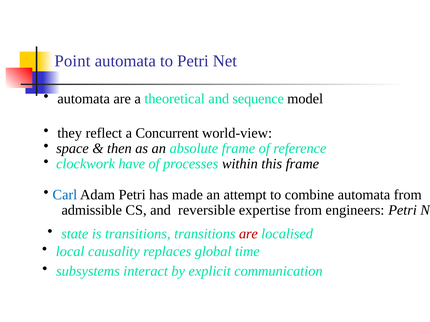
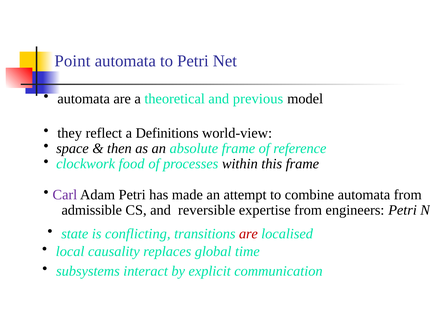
sequence: sequence -> previous (258, 99)
Concurrent: Concurrent -> Definitions (167, 133)
have: have -> food (132, 164)
Carl colour: blue -> purple (65, 195)
is transitions: transitions -> conflicting (138, 234)
